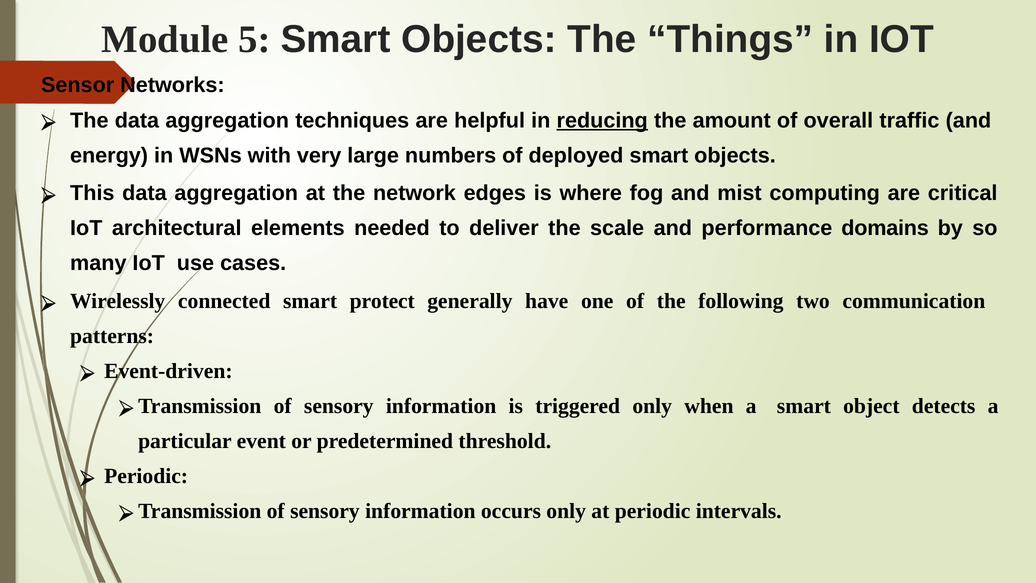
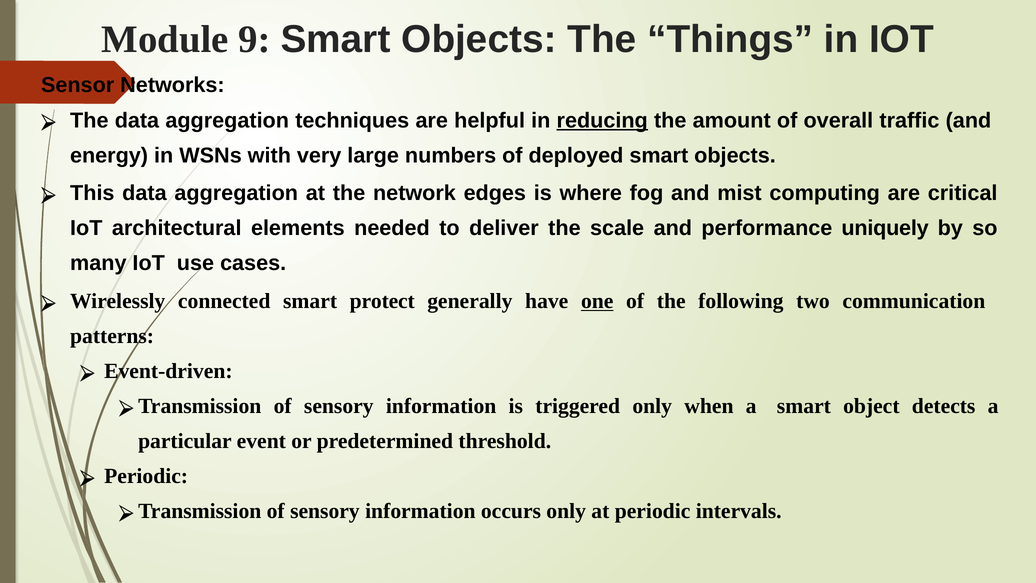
5: 5 -> 9 (255, 39)
domains: domains -> uniquely (885, 228)
one underline: none -> present (597, 301)
